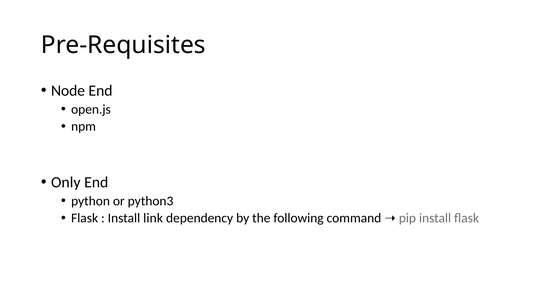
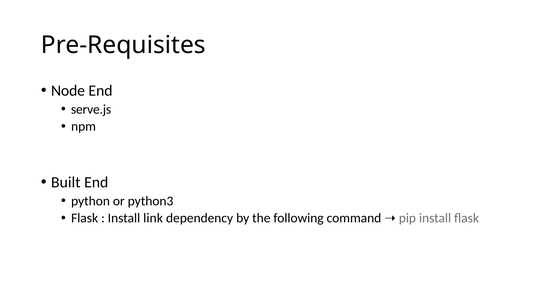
open.js: open.js -> serve.js (91, 109)
Only: Only -> Built (66, 182)
